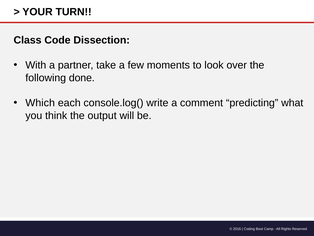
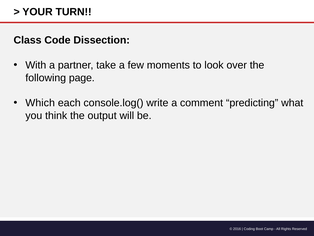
done: done -> page (82, 78)
